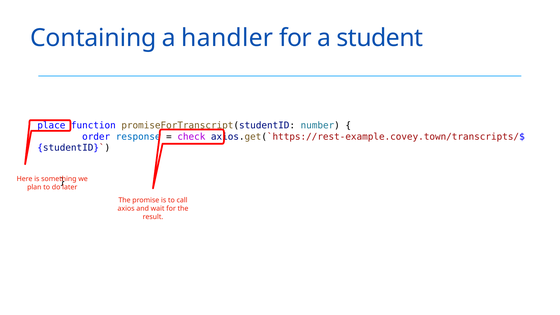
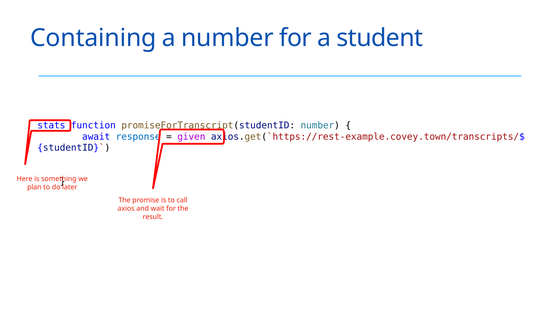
a handler: handler -> number (227, 38)
place: place -> stats (51, 126)
order: order -> await (96, 137)
check: check -> given (191, 137)
